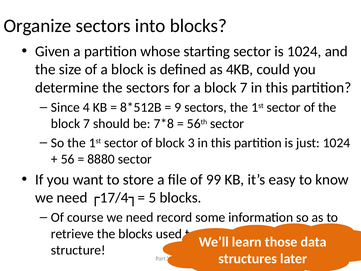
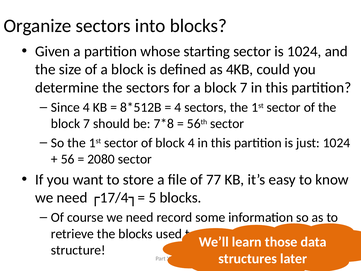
9: 9 -> 4 (178, 107)
block 3: 3 -> 4 (191, 143)
8880: 8880 -> 2080 (101, 159)
99: 99 -> 77 (214, 179)
